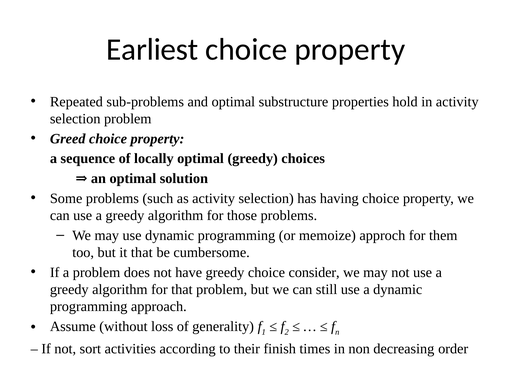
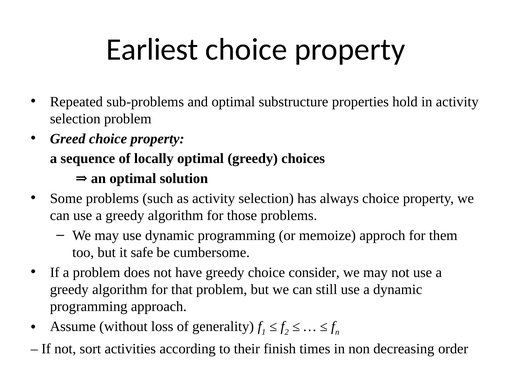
having: having -> always (339, 198)
it that: that -> safe (142, 252)
